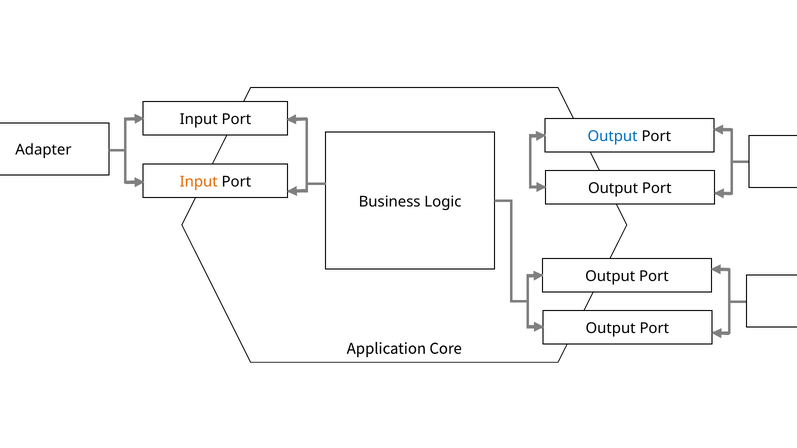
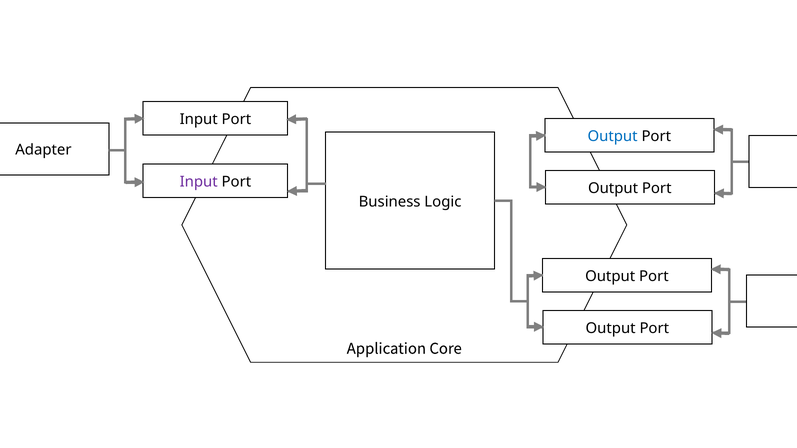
Input colour: orange -> purple (199, 182)
